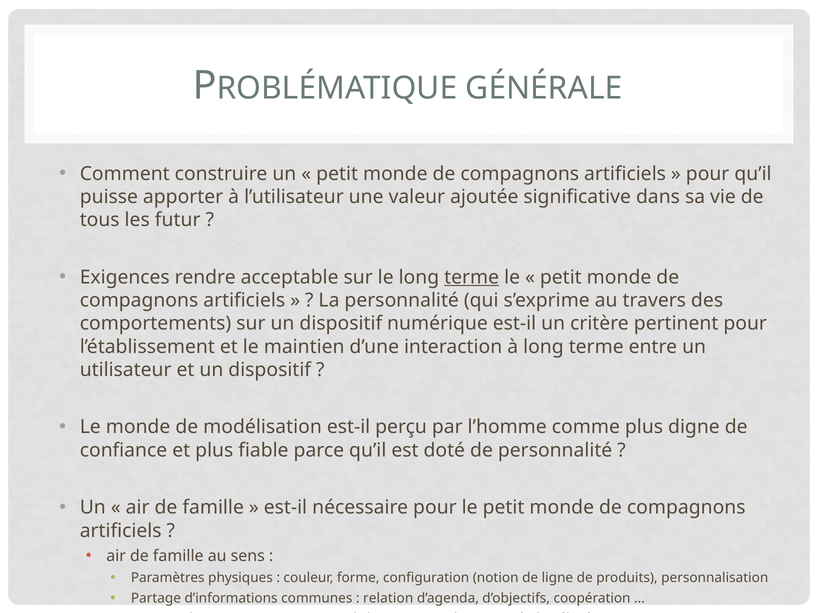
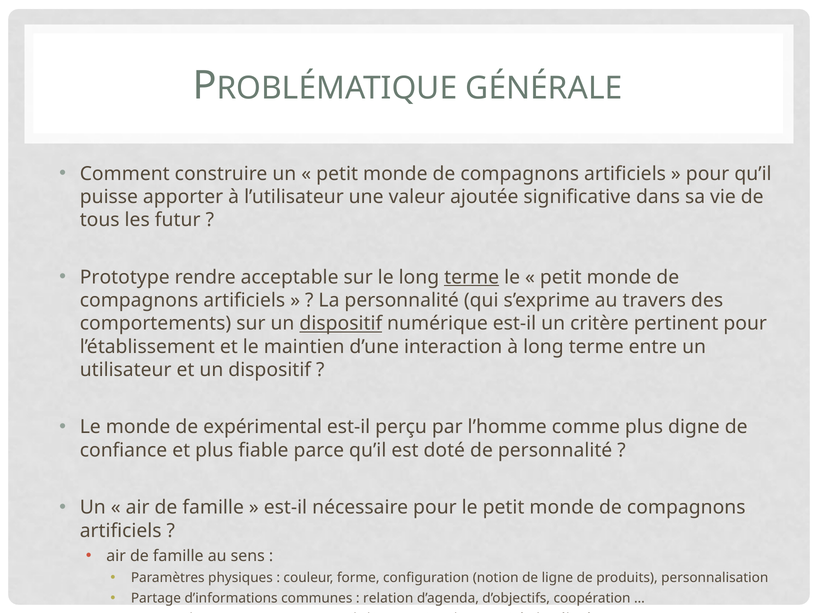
Exigences: Exigences -> Prototype (125, 277)
dispositif underline: none -> present (341, 324)
modélisation: modélisation -> expérimental (263, 427)
